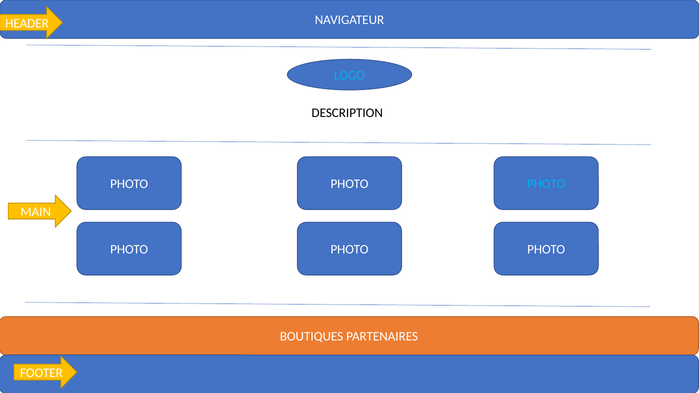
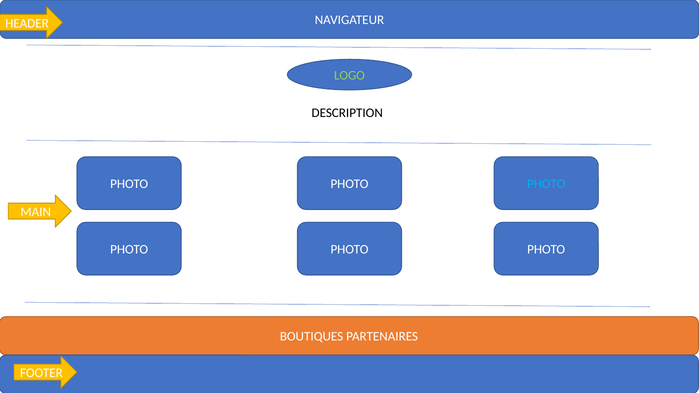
LOGO colour: light blue -> light green (349, 76)
